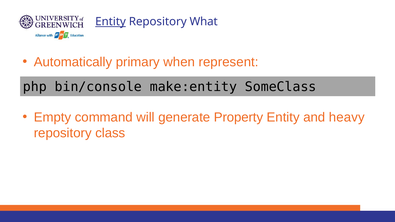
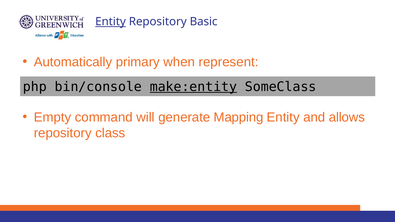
What: What -> Basic (204, 22)
make:entity underline: none -> present (193, 87)
Property: Property -> Mapping (239, 117)
heavy: heavy -> allows (347, 117)
